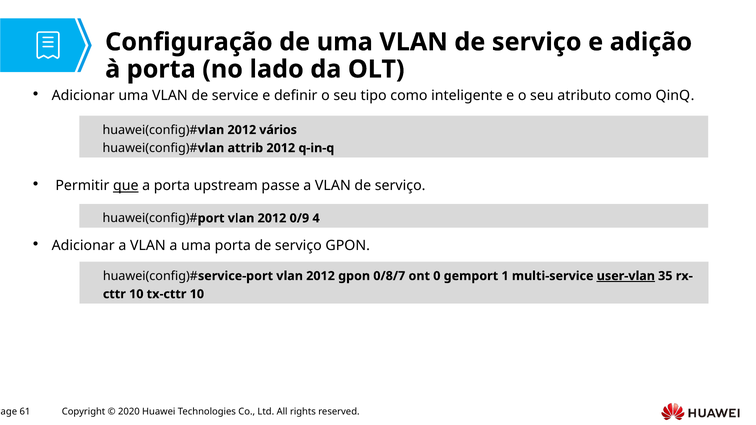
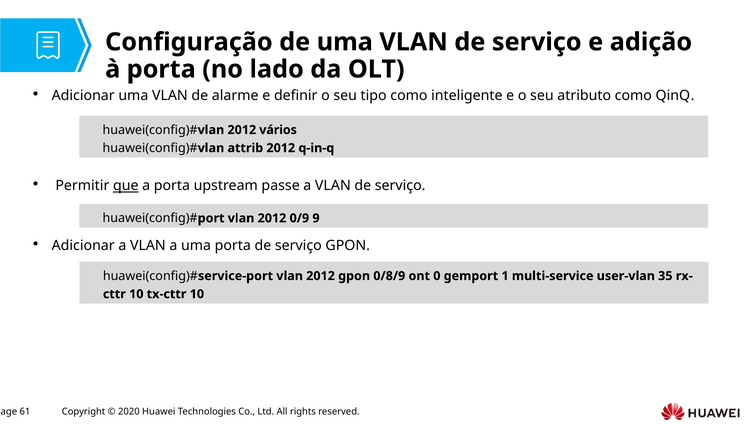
service: service -> alarme (235, 96)
4: 4 -> 9 (316, 218)
0/8/7: 0/8/7 -> 0/8/9 (389, 276)
user-vlan underline: present -> none (626, 276)
